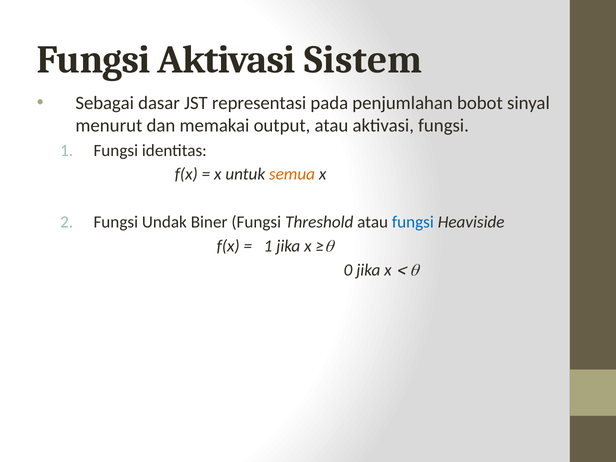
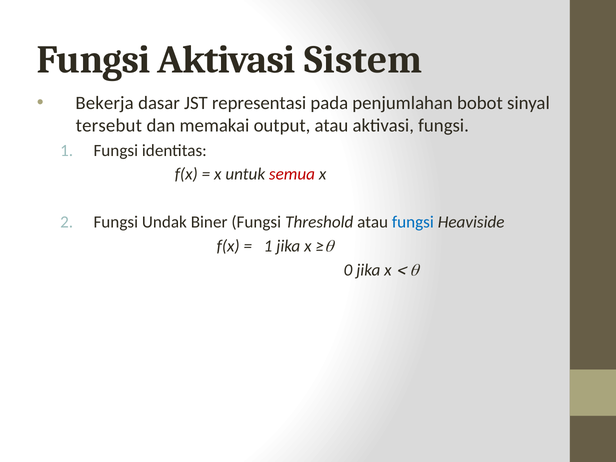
Sebagai: Sebagai -> Bekerja (105, 103)
menurut: menurut -> tersebut (109, 126)
semua colour: orange -> red (292, 174)
